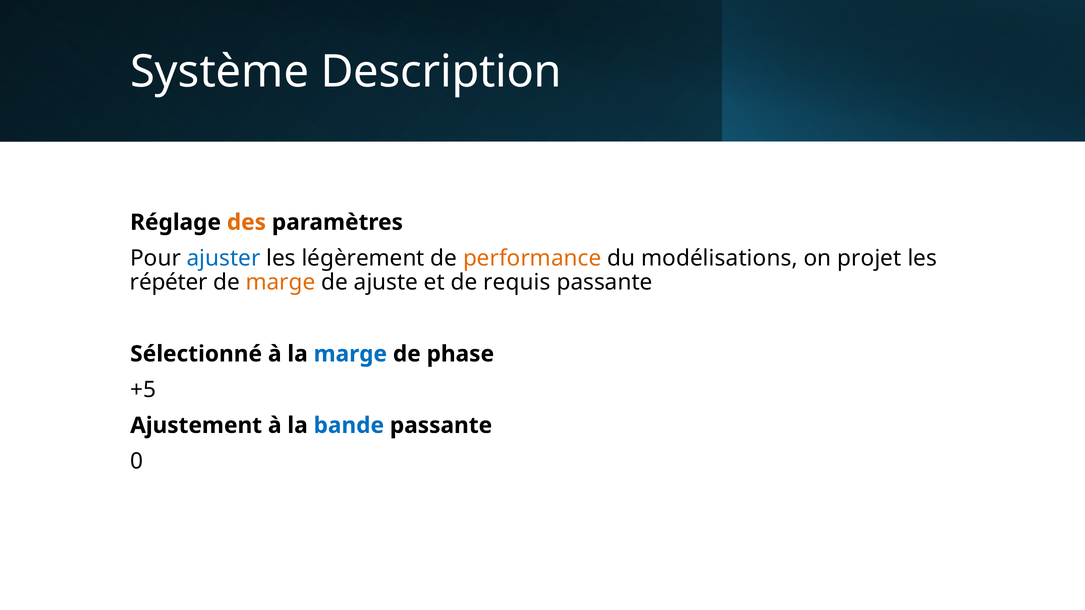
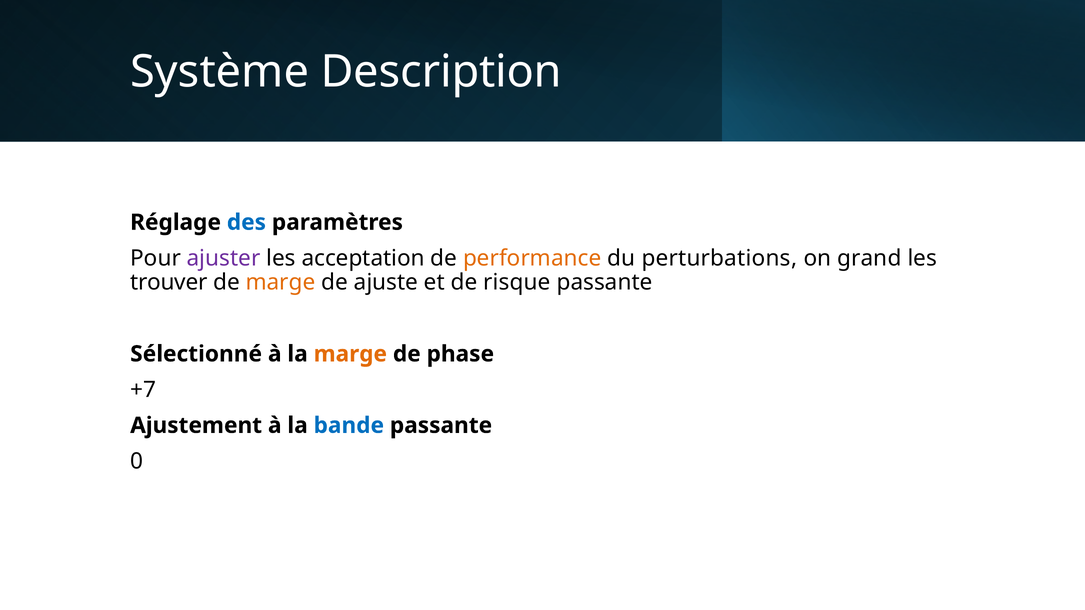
des colour: orange -> blue (246, 222)
ajuster colour: blue -> purple (224, 258)
légèrement: légèrement -> acceptation (363, 258)
modélisations: modélisations -> perturbations (719, 258)
projet: projet -> grand (869, 258)
répéter: répéter -> trouver (169, 283)
requis: requis -> risque (517, 283)
marge colour: blue -> orange (350, 354)
+5: +5 -> +7 (143, 390)
